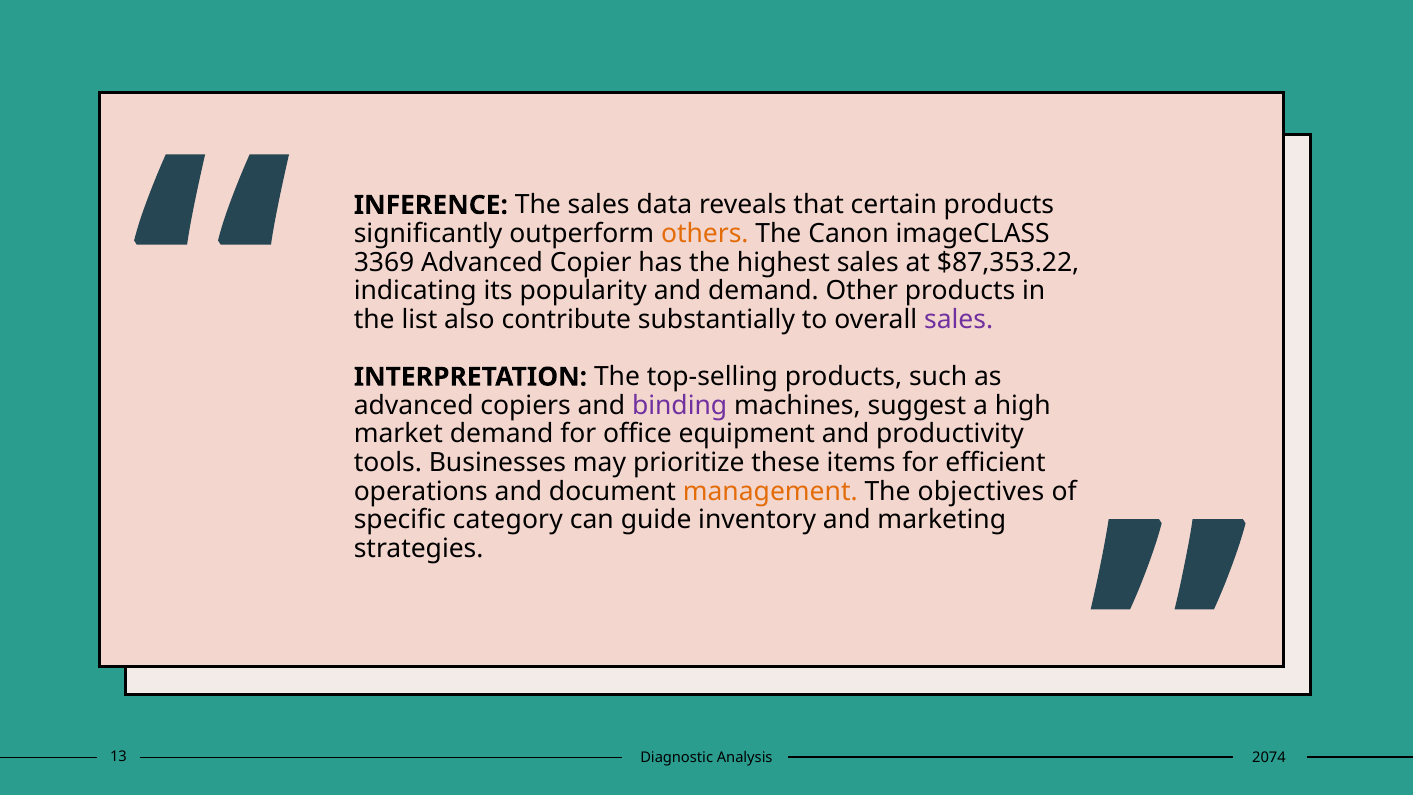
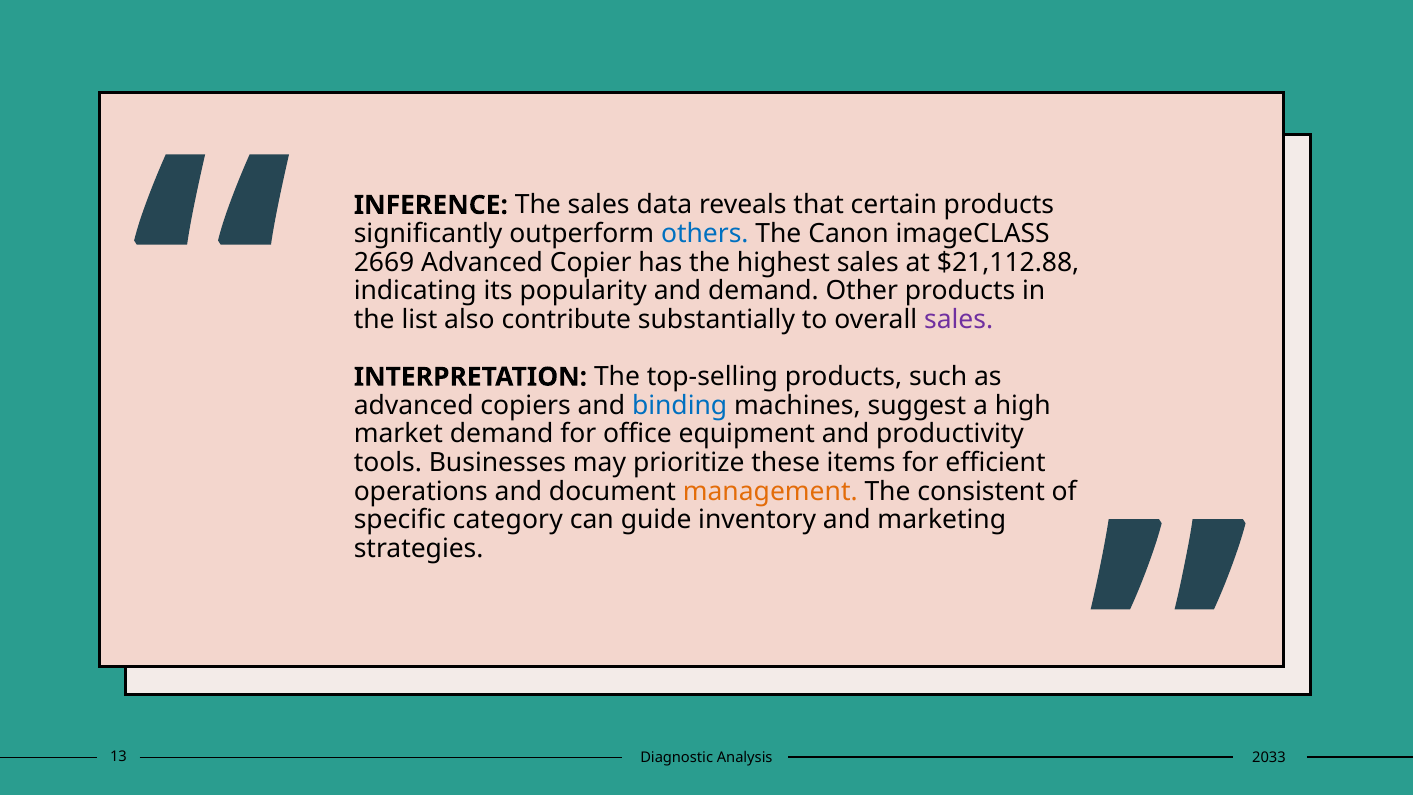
others colour: orange -> blue (705, 234)
3369: 3369 -> 2669 (384, 262)
$87,353.22: $87,353.22 -> $21,112.88 (1008, 262)
binding colour: purple -> blue (680, 405)
objectives: objectives -> consistent (981, 491)
2074: 2074 -> 2033 (1269, 757)
